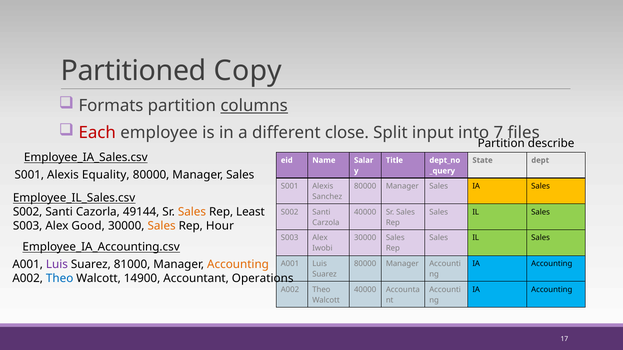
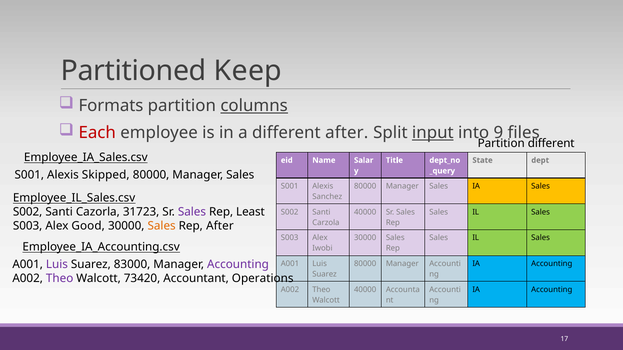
Copy: Copy -> Keep (248, 71)
different close: close -> after (347, 133)
input underline: none -> present (433, 133)
7: 7 -> 9 (498, 133)
Partition describe: describe -> different (551, 144)
Equality: Equality -> Skipped (106, 175)
49144: 49144 -> 31723 (141, 212)
Sales colour: orange -> purple (192, 212)
Rep Hour: Hour -> After (220, 226)
81000: 81000 -> 83000 (132, 265)
Accounting colour: orange -> purple (238, 265)
Theo colour: blue -> purple (60, 279)
14900: 14900 -> 73420 (142, 279)
